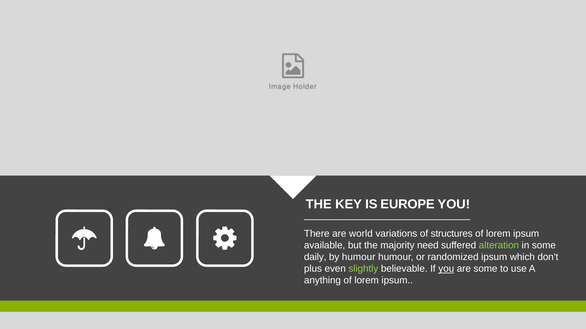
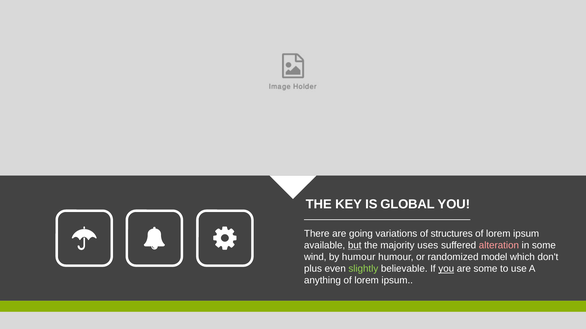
EUROPE: EUROPE -> GLOBAL (408, 205)
world: world -> going (361, 234)
but underline: none -> present (355, 246)
need: need -> uses (428, 246)
alteration colour: light green -> pink (499, 246)
daily: daily -> wind (315, 258)
randomized ipsum: ipsum -> model (494, 258)
